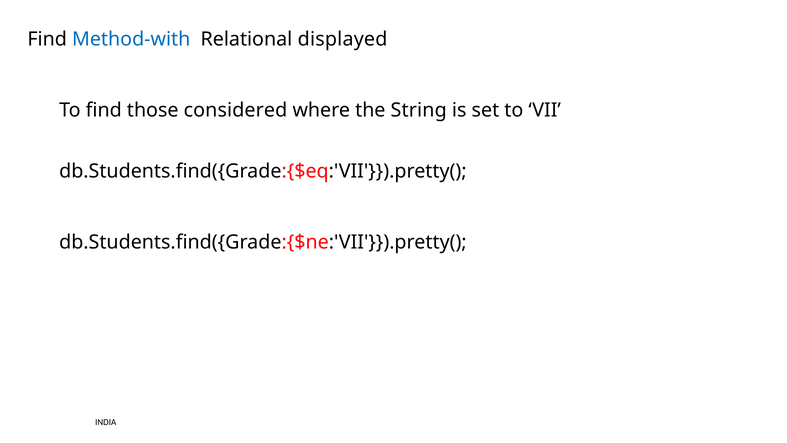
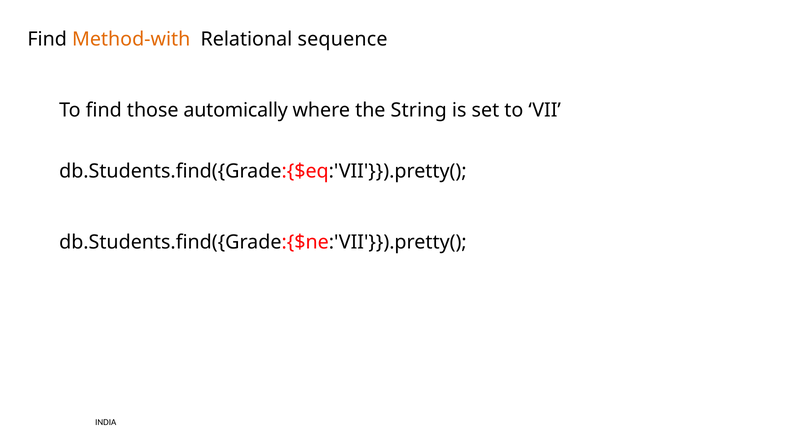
Method-with colour: blue -> orange (131, 39)
displayed: displayed -> sequence (343, 39)
considered: considered -> automically (236, 110)
